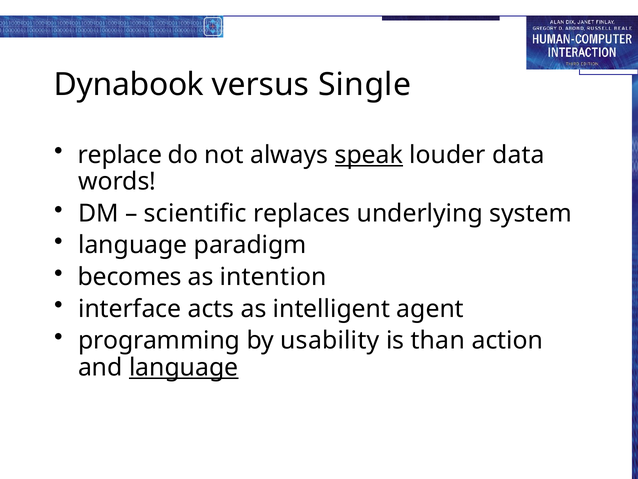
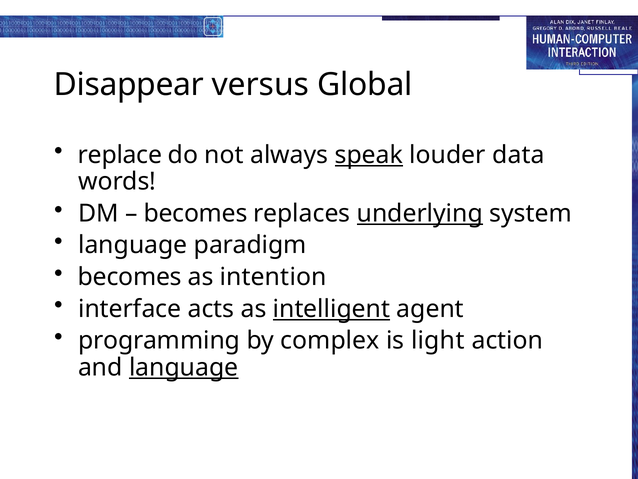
Dynabook: Dynabook -> Disappear (129, 85)
Single: Single -> Global (365, 85)
scientific: scientific -> becomes (196, 213)
underlying underline: none -> present (420, 213)
intelligent underline: none -> present (331, 309)
usability: usability -> complex (330, 340)
than: than -> light (438, 340)
